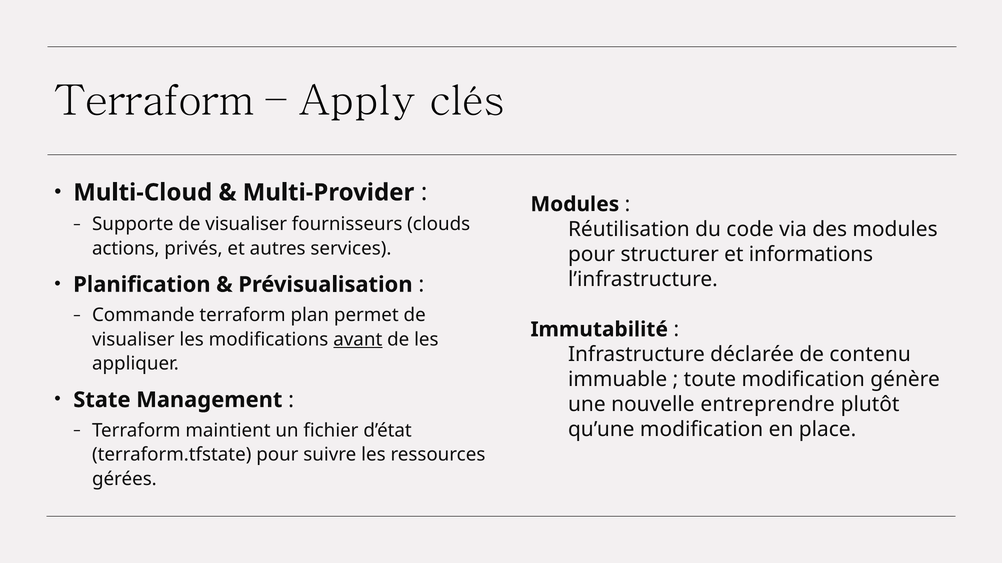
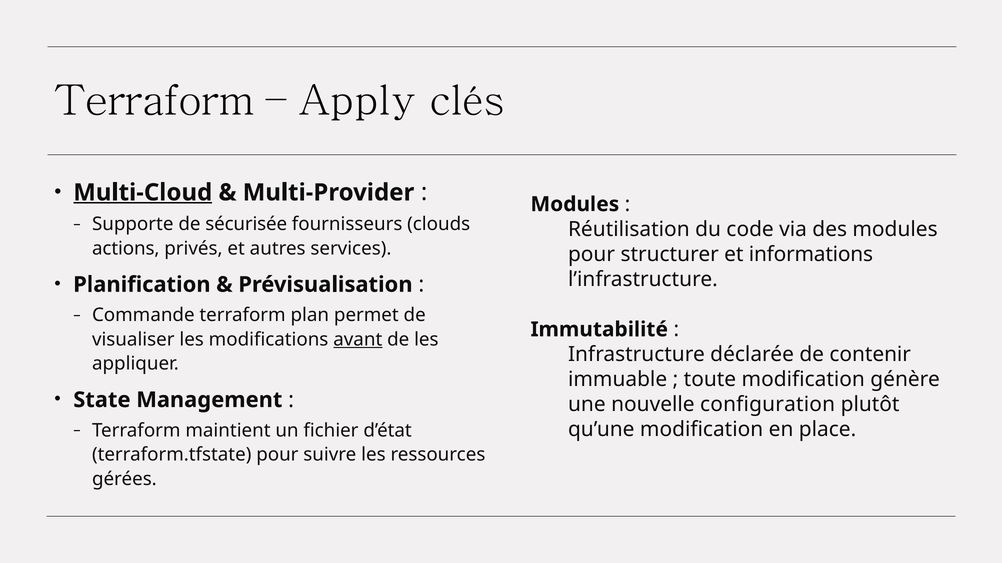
Multi-Cloud underline: none -> present (143, 193)
Supporte de visualiser: visualiser -> sécurisée (246, 224)
contenu: contenu -> contenir (870, 355)
entreprendre: entreprendre -> configuration (768, 405)
